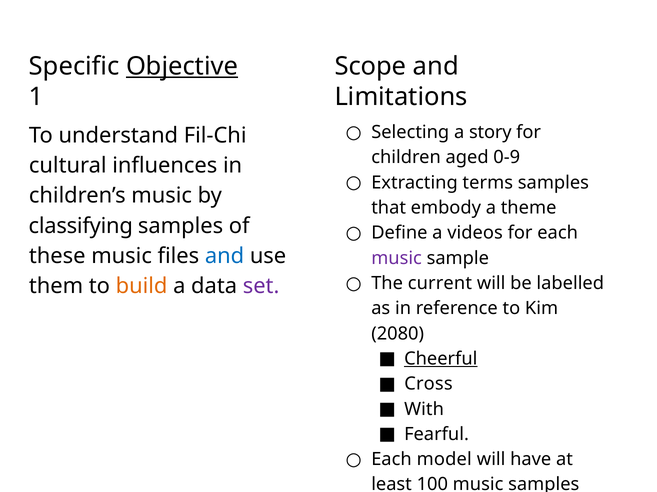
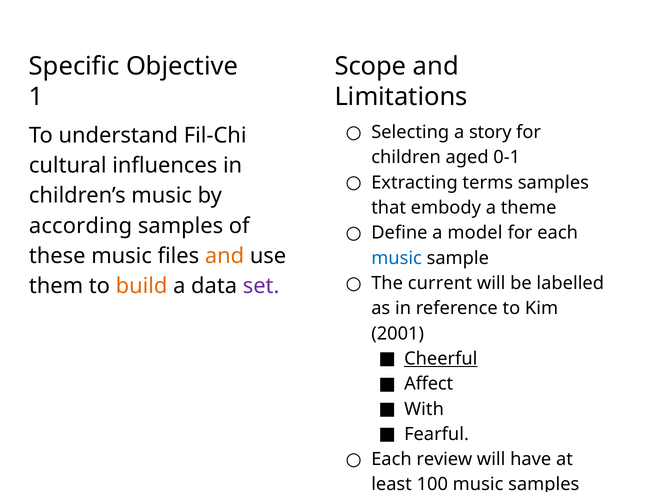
Objective underline: present -> none (182, 66)
0-9: 0-9 -> 0-1 (507, 158)
classifying: classifying -> according (81, 226)
videos: videos -> model (475, 233)
and colour: blue -> orange (225, 256)
music colour: purple -> blue (397, 258)
2080: 2080 -> 2001 (398, 334)
Cross: Cross -> Affect (429, 384)
model: model -> review (444, 460)
